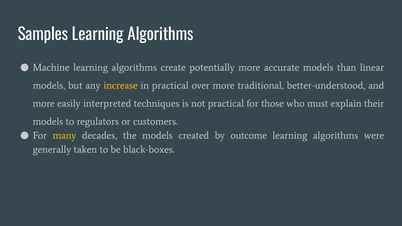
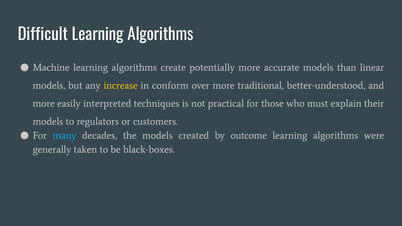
Samples: Samples -> Difficult (43, 35)
in practical: practical -> conform (170, 86)
many colour: yellow -> light blue (65, 136)
